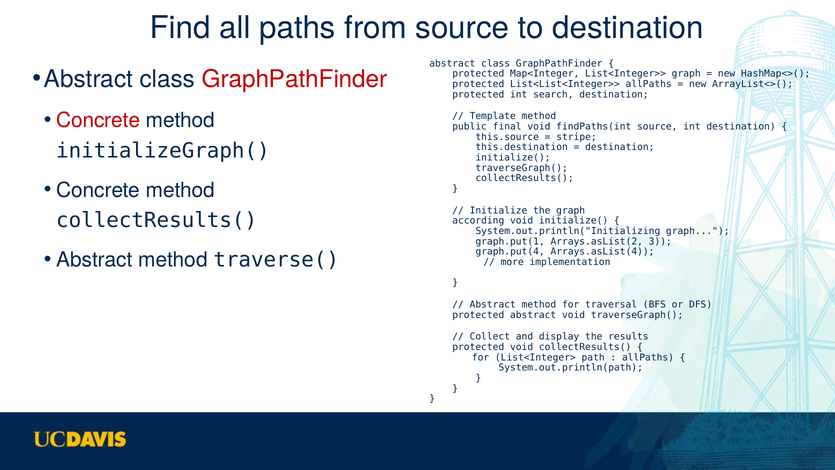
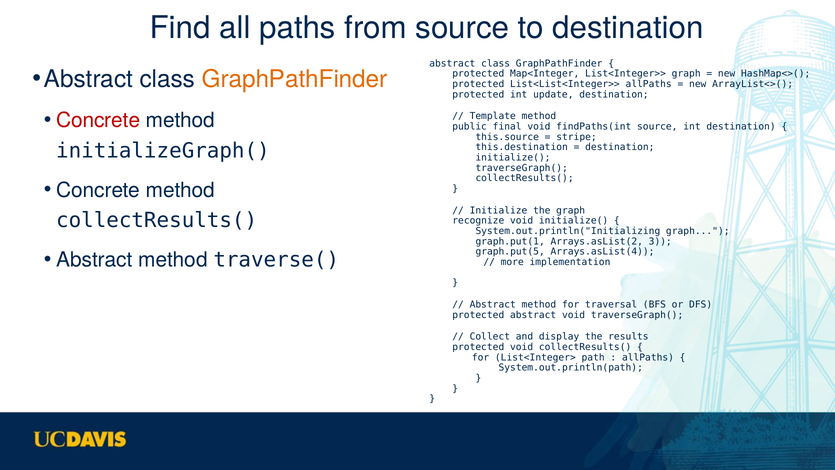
GraphPathFinder colour: red -> orange (295, 79)
search: search -> update (553, 94)
according: according -> recognize (478, 221)
graph.put(4: graph.put(4 -> graph.put(5 (510, 252)
